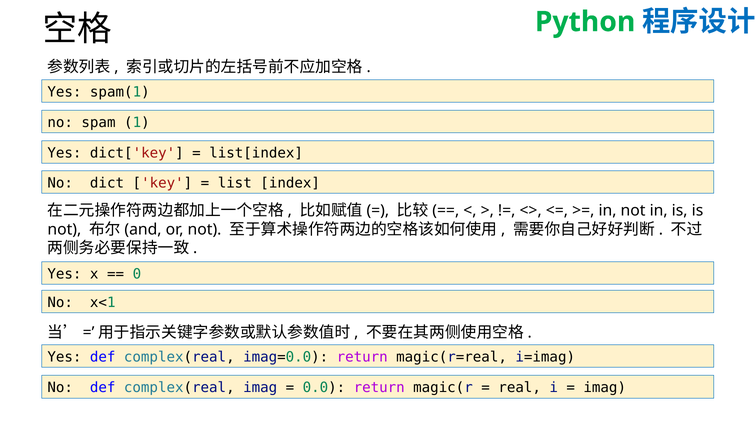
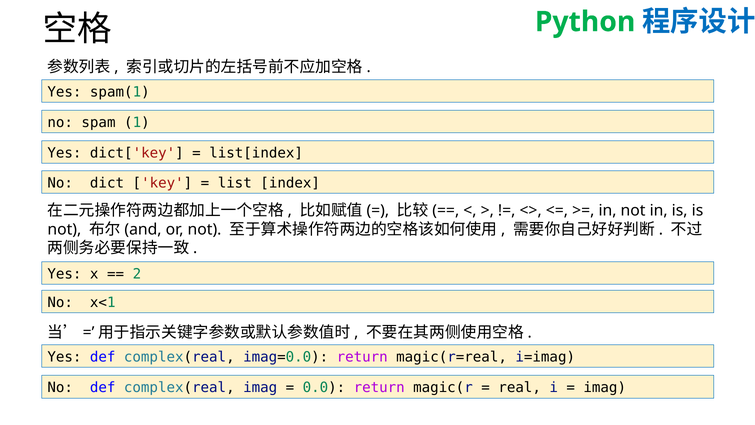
0: 0 -> 2 (137, 274)
